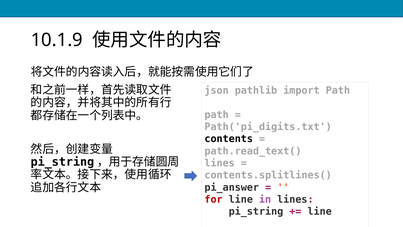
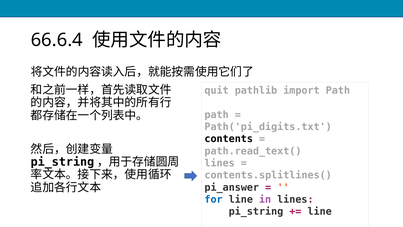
10.1.9: 10.1.9 -> 66.6.4 (57, 40)
json: json -> quit (217, 90)
for colour: red -> blue (214, 199)
